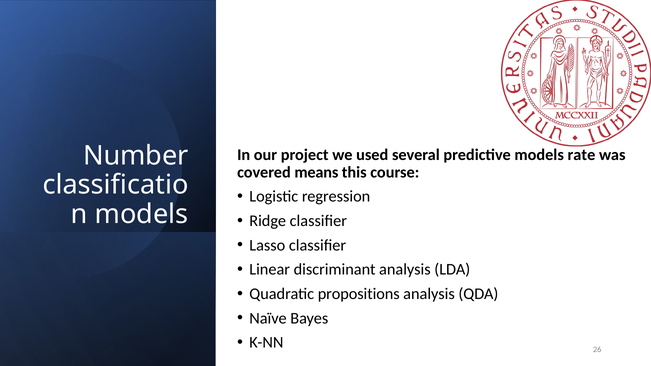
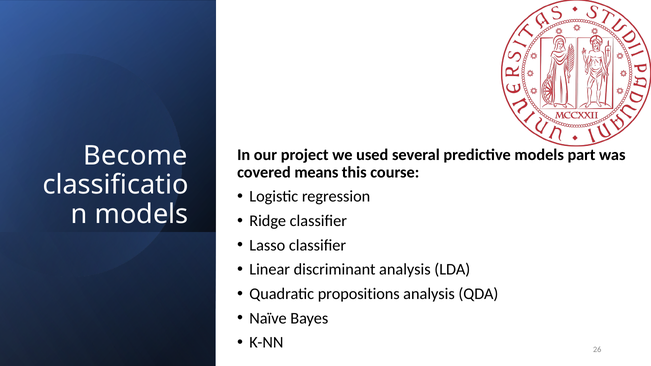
rate: rate -> part (582, 155)
Number: Number -> Become (136, 156)
